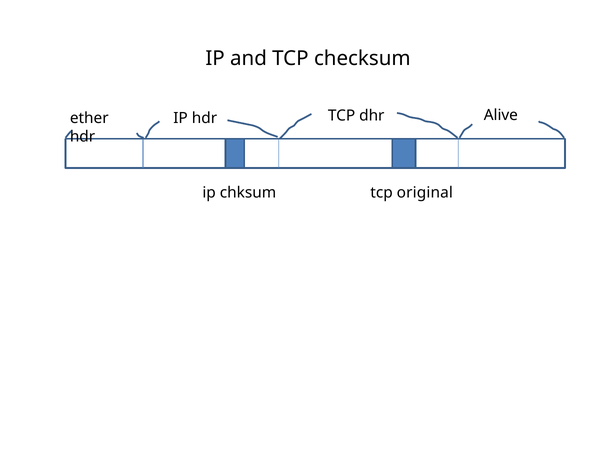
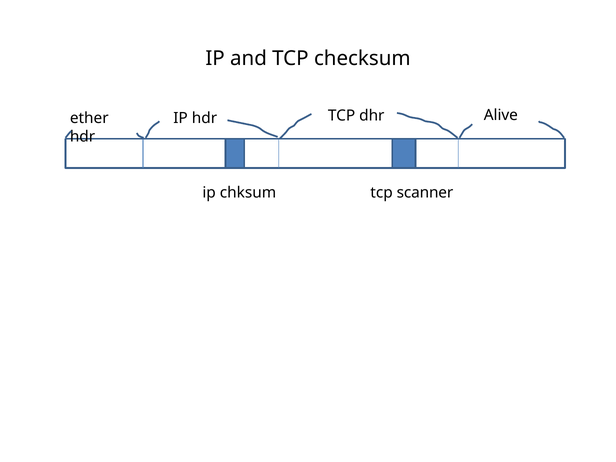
original: original -> scanner (425, 193)
